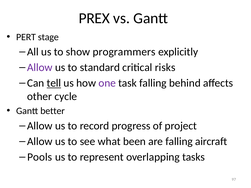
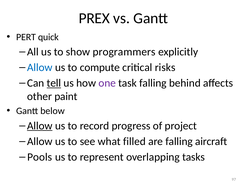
stage: stage -> quick (48, 37)
Allow colour: purple -> blue (40, 68)
standard: standard -> compute (100, 68)
cycle: cycle -> paint (66, 97)
better: better -> below (52, 111)
Allow underline: none -> present (40, 126)
been: been -> filled (134, 142)
